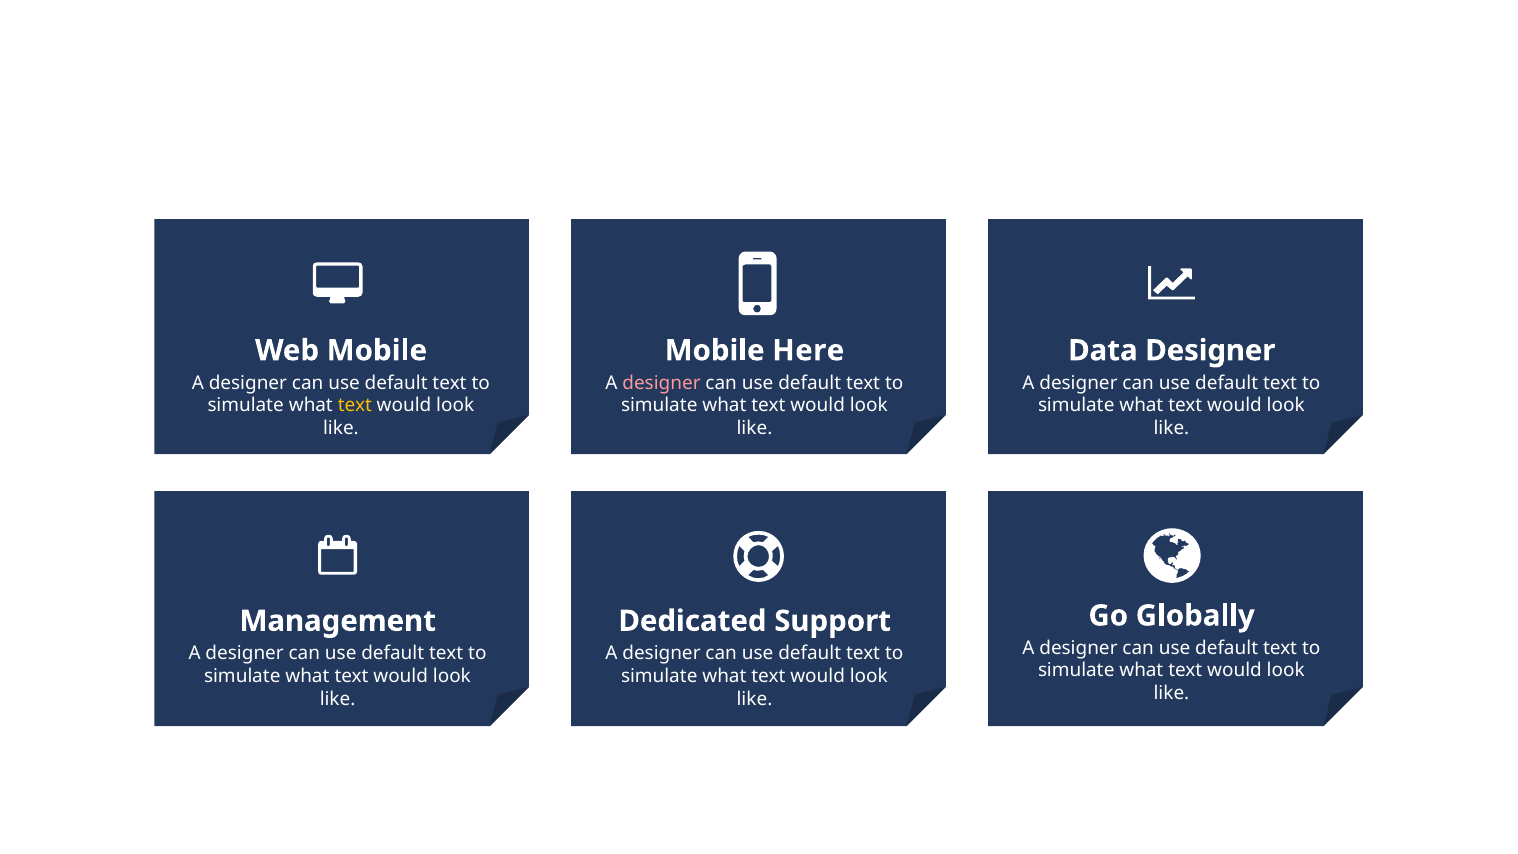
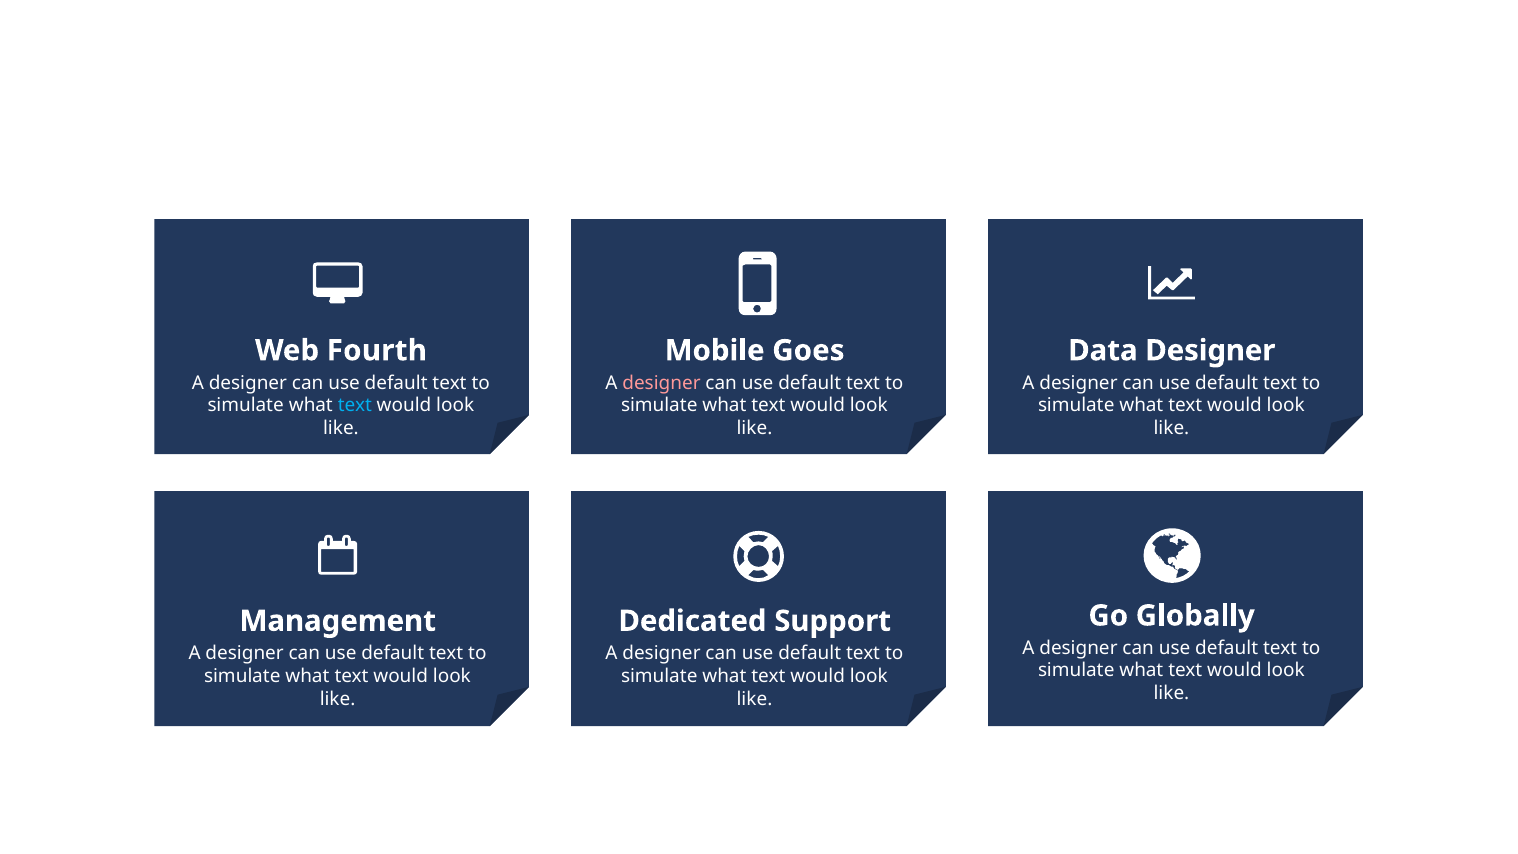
Web Mobile: Mobile -> Fourth (377, 351)
Here: Here -> Goes (808, 351)
text colour: yellow -> light blue (355, 405)
